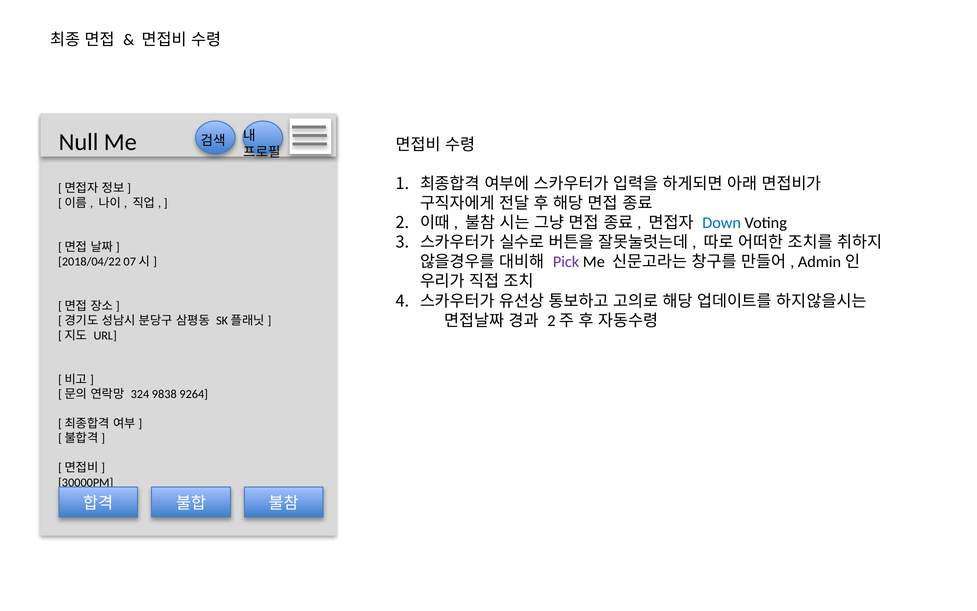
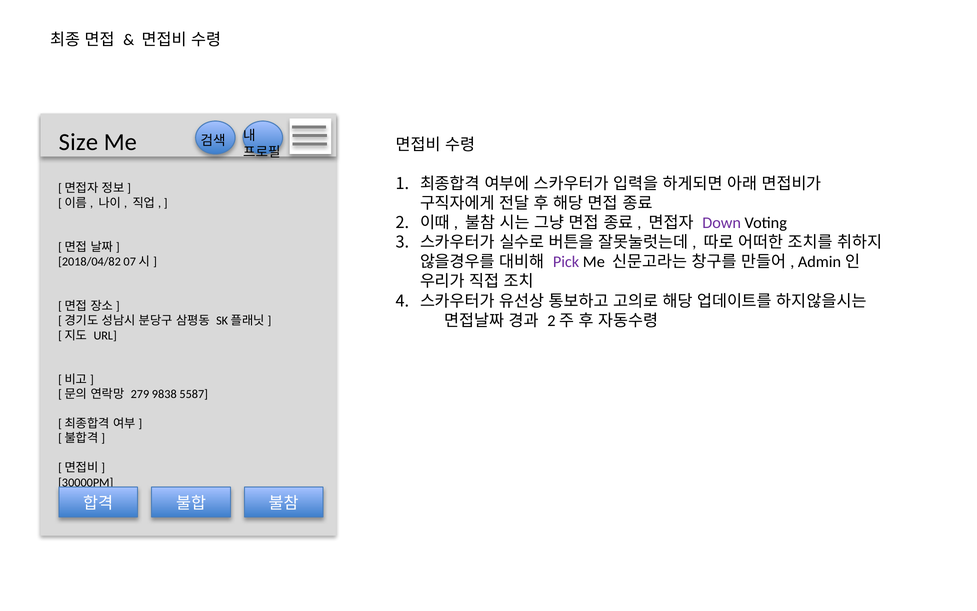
Null: Null -> Size (78, 142)
Down colour: blue -> purple (722, 223)
2018/04/22: 2018/04/22 -> 2018/04/82 (90, 262)
324: 324 -> 279 (140, 394)
9264: 9264 -> 5587 (194, 394)
